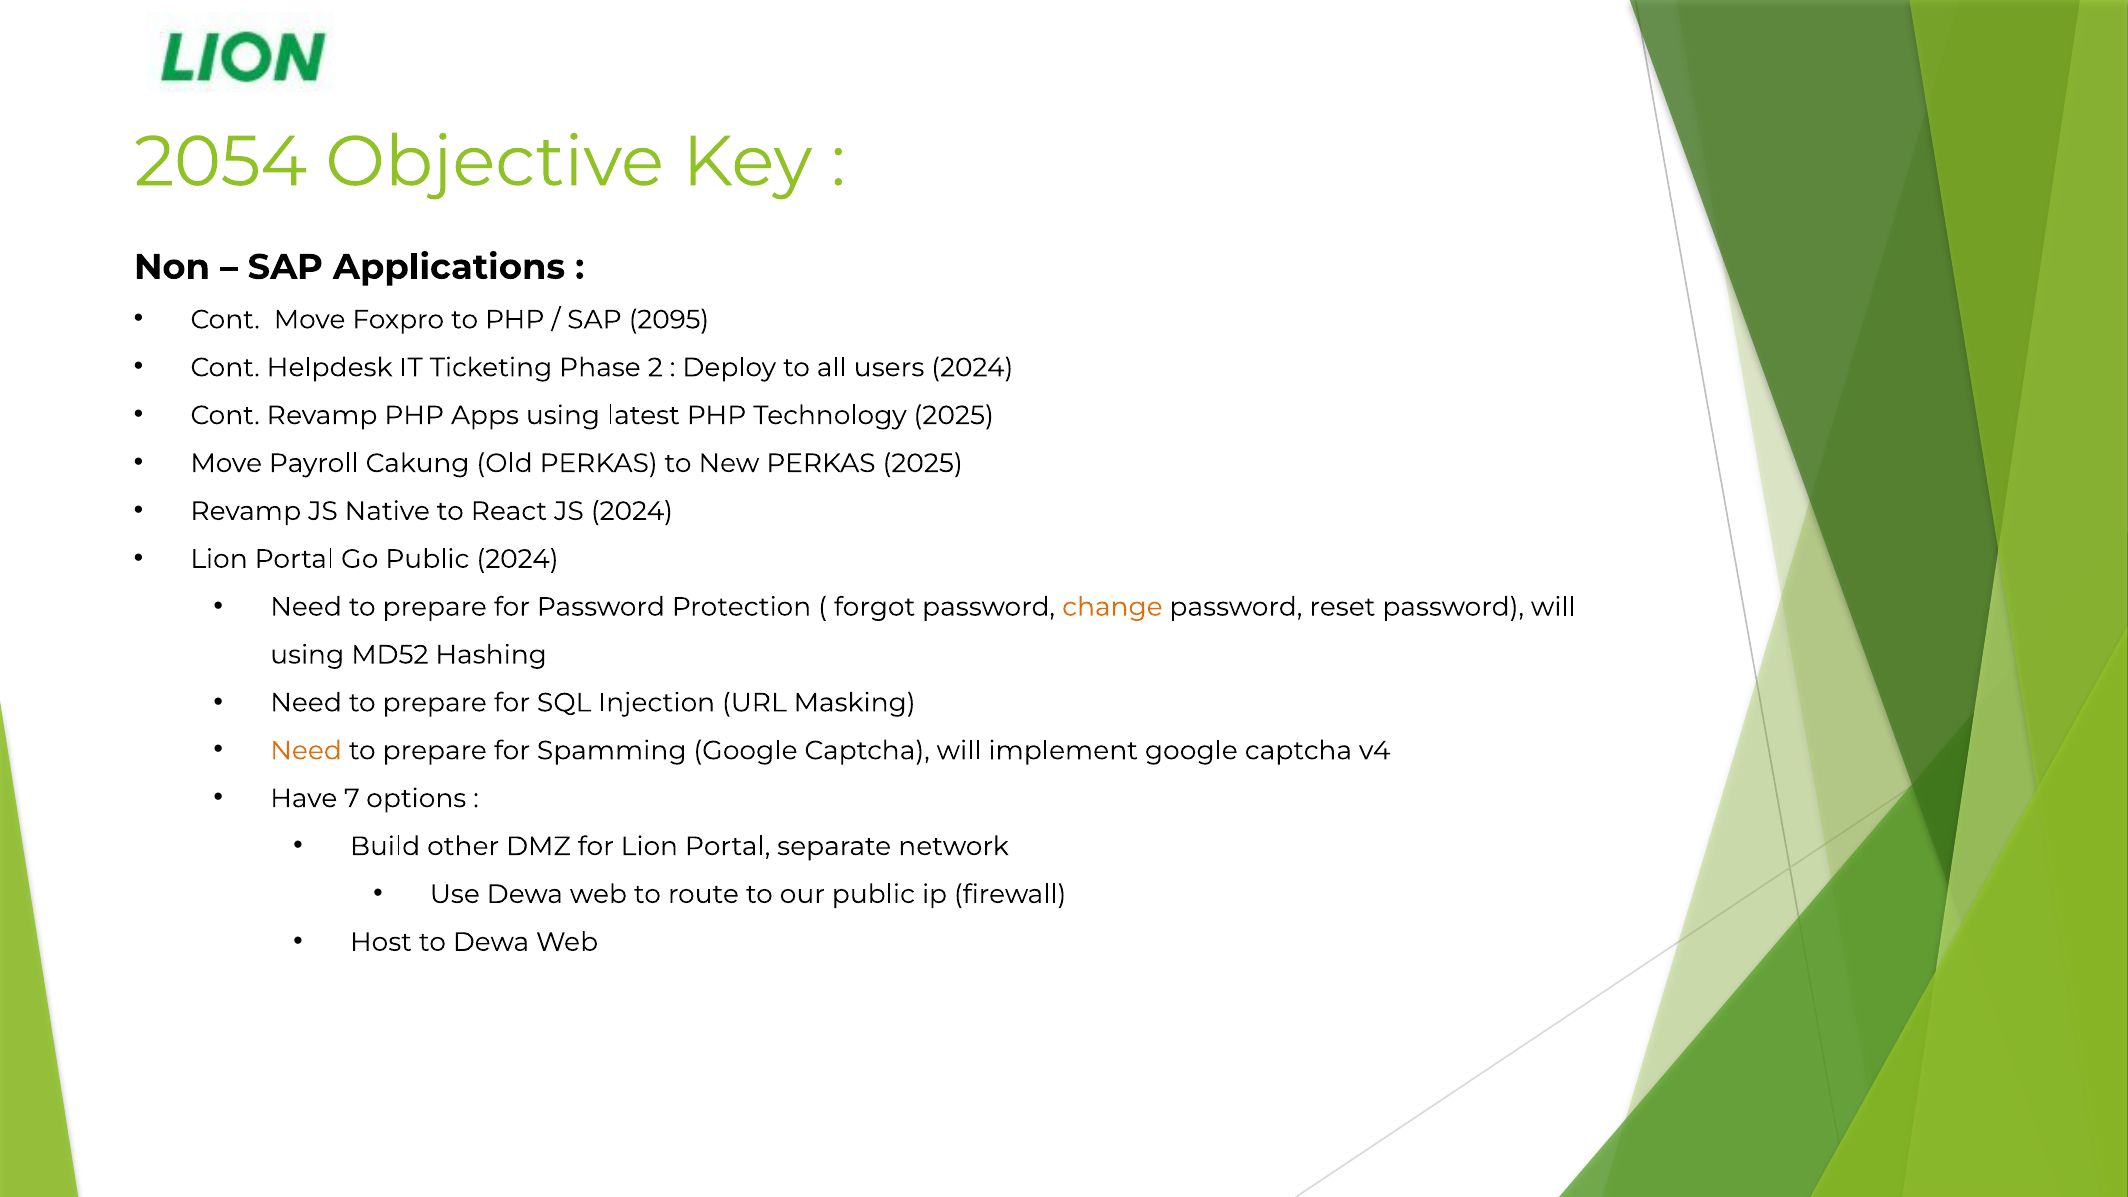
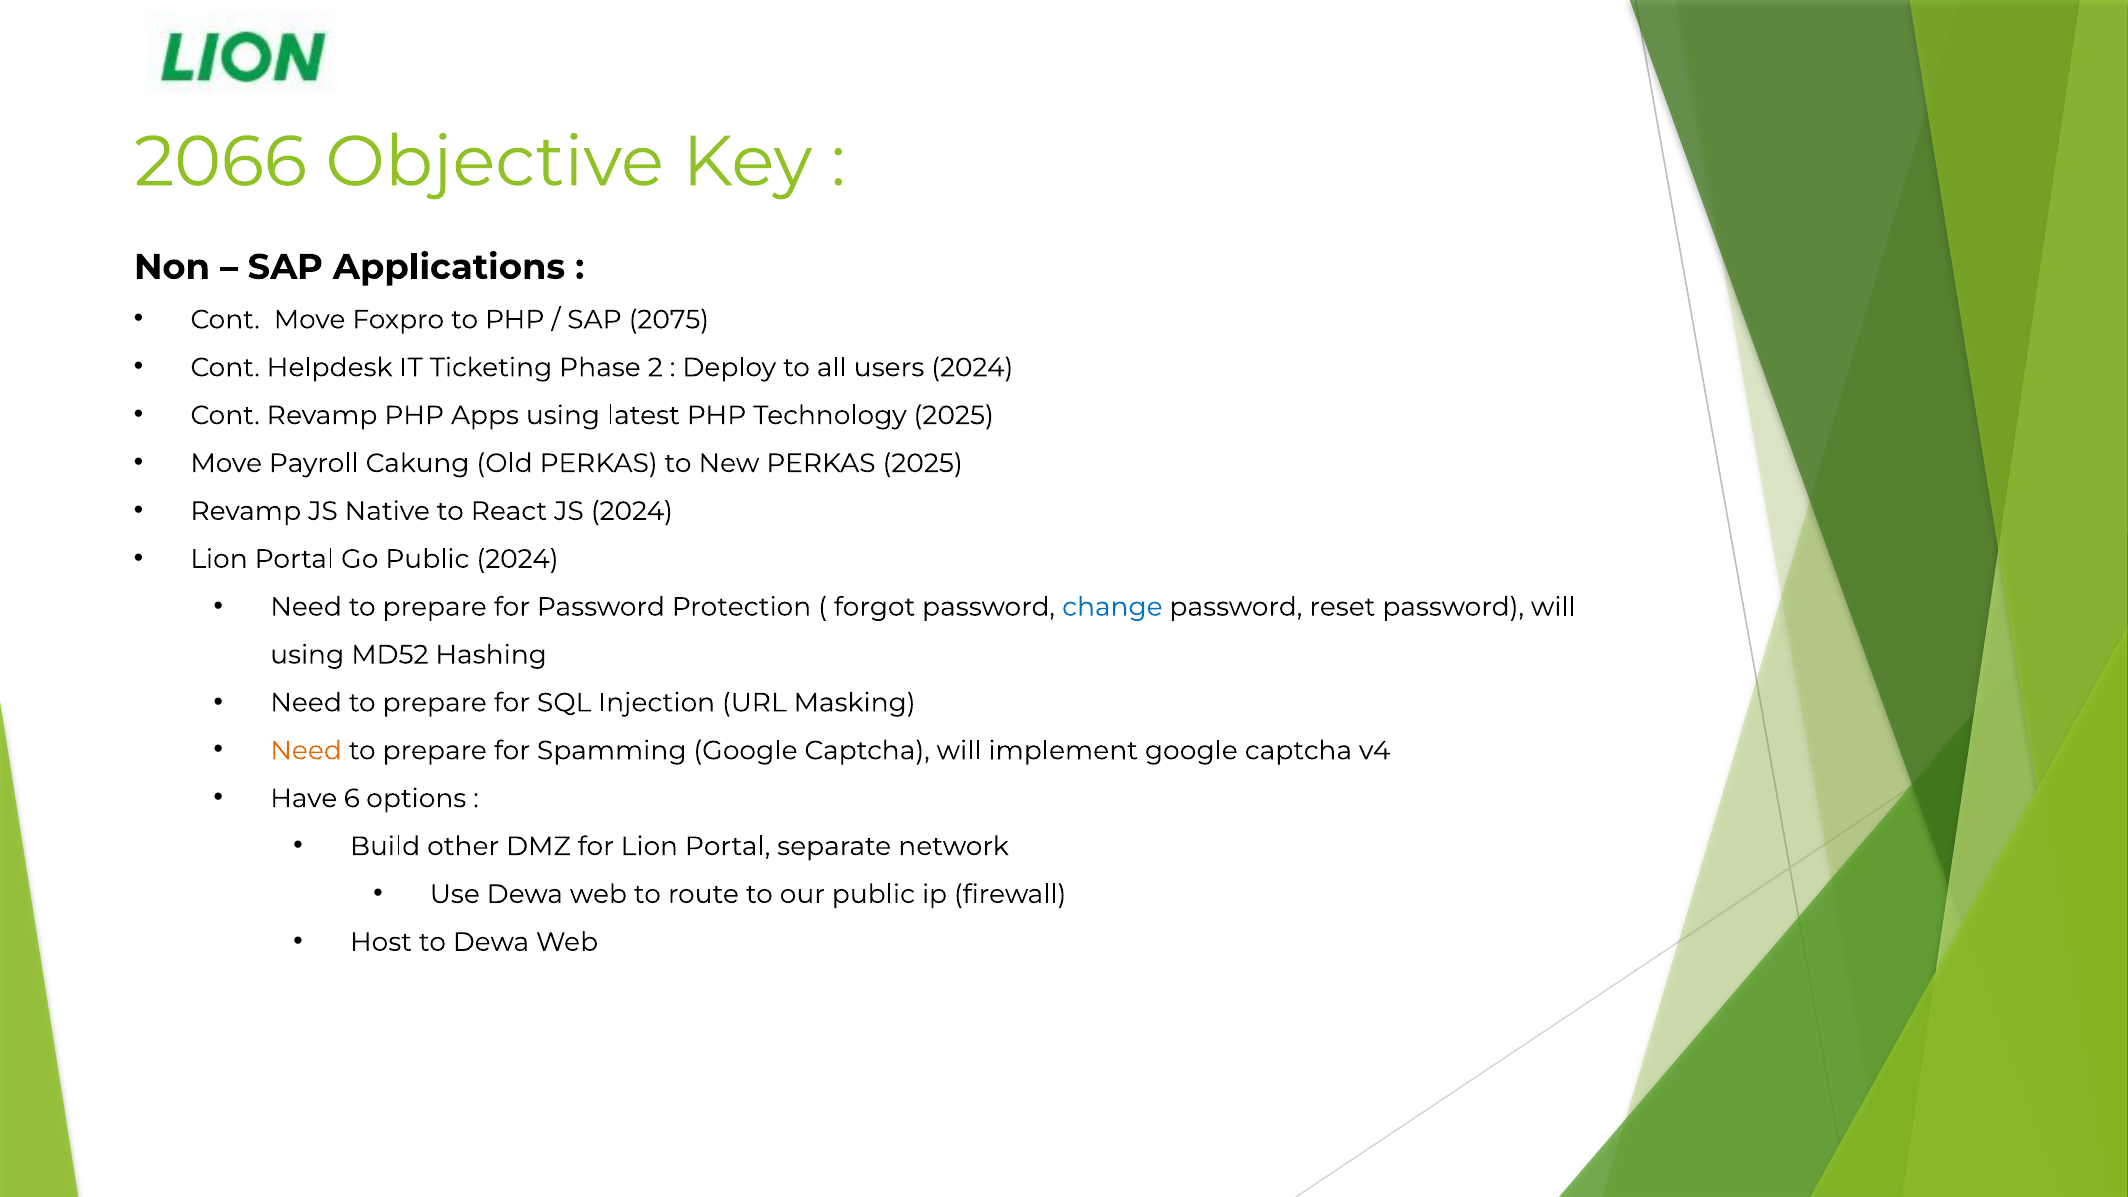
2054: 2054 -> 2066 (221, 162)
2095: 2095 -> 2075 (669, 320)
change colour: orange -> blue (1112, 607)
7: 7 -> 6 (352, 798)
